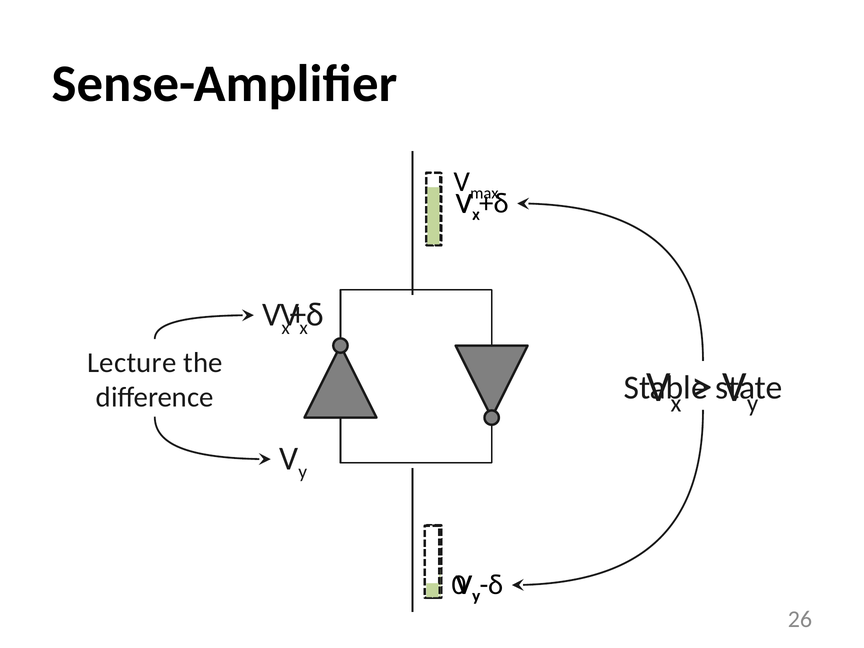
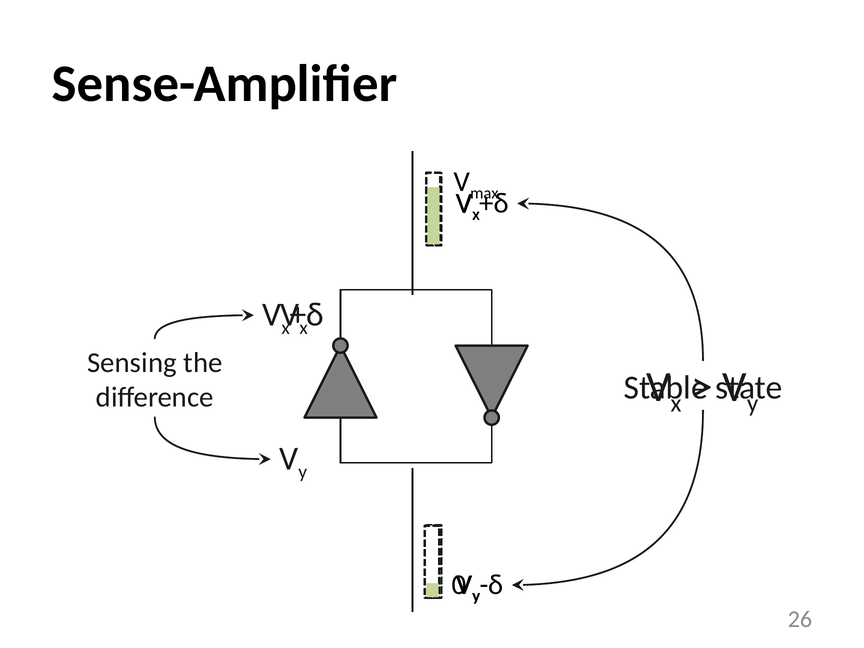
Lecture: Lecture -> Sensing (132, 363)
